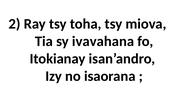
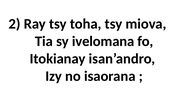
ivavahana: ivavahana -> ivelomana (103, 41)
